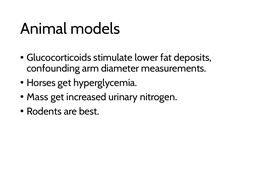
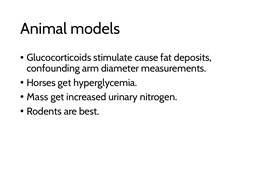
lower: lower -> cause (146, 58)
